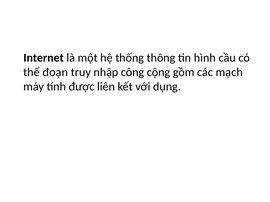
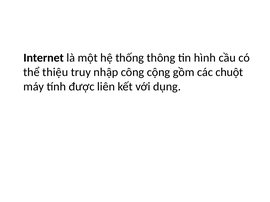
đoạn: đoạn -> thiệu (55, 72)
mạch: mạch -> chuột (229, 72)
